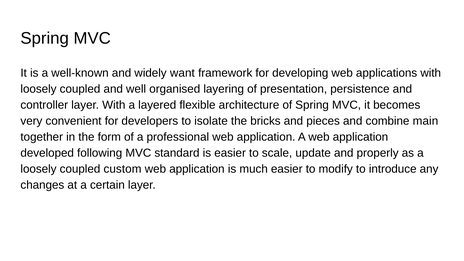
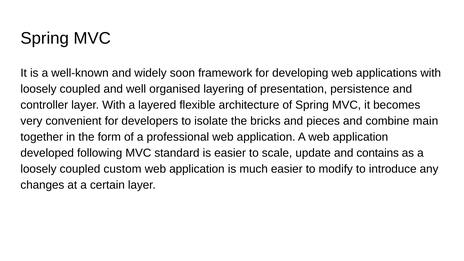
want: want -> soon (182, 73)
properly: properly -> contains (378, 153)
